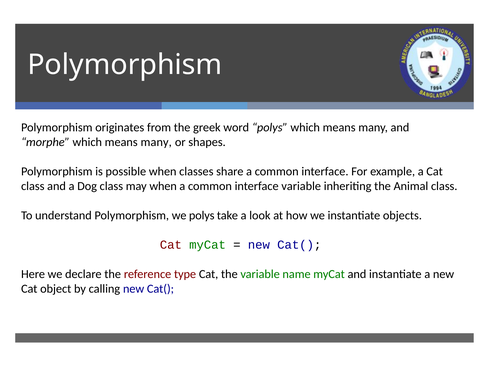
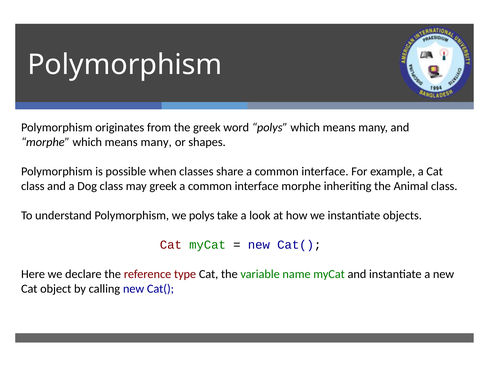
may when: when -> greek (163, 186)
interface variable: variable -> morphe (301, 186)
